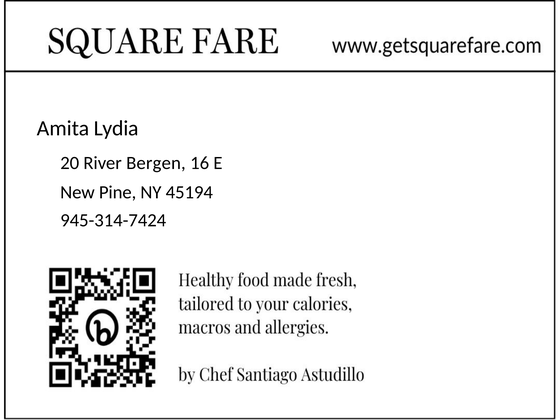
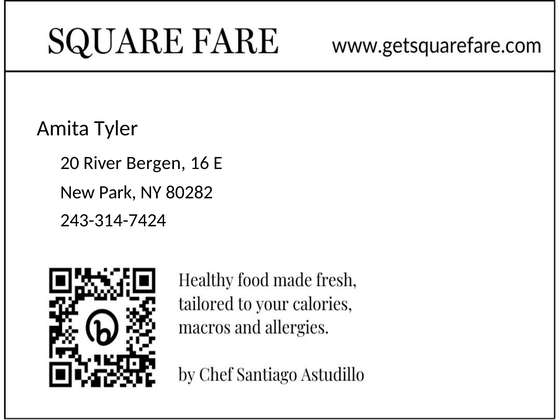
Lydia: Lydia -> Tyler (116, 128)
Pine: Pine -> Park (118, 192)
45194: 45194 -> 80282 (189, 192)
945-314-7424: 945-314-7424 -> 243-314-7424 (113, 220)
